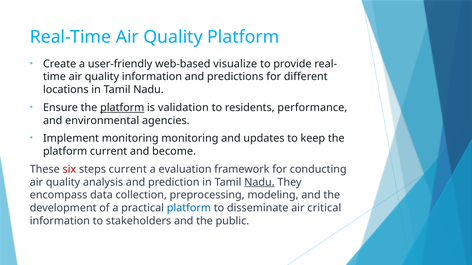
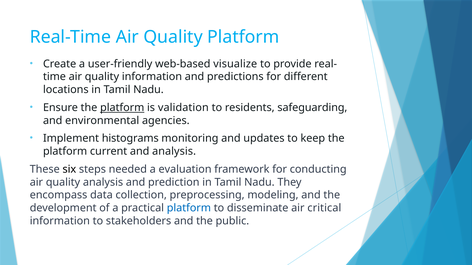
performance: performance -> safeguarding (312, 108)
Implement monitoring: monitoring -> histograms (130, 139)
and become: become -> analysis (174, 152)
six colour: red -> black (69, 169)
steps current: current -> needed (128, 169)
Nadu underline: present -> none (259, 182)
